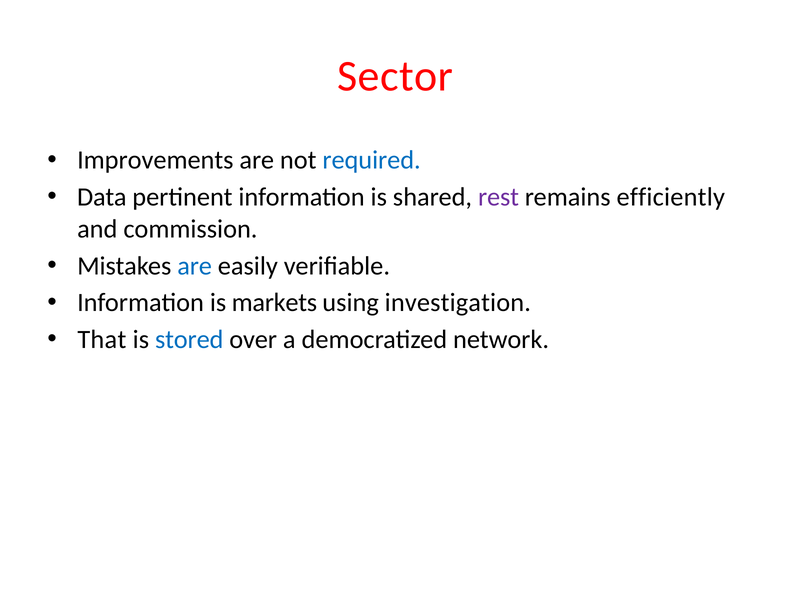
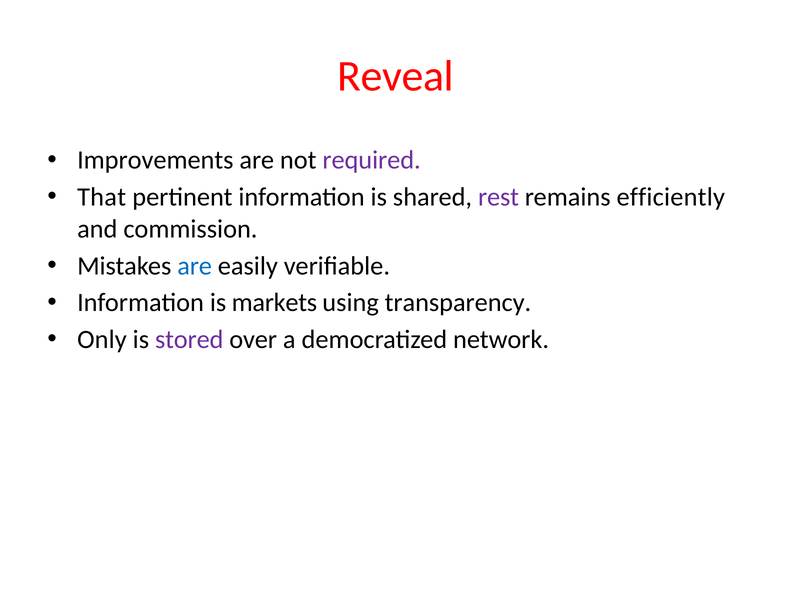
Sector: Sector -> Reveal (396, 76)
required colour: blue -> purple (372, 160)
Data: Data -> That (102, 197)
investigation: investigation -> transparency (458, 302)
That: That -> Only (102, 339)
stored colour: blue -> purple (189, 339)
